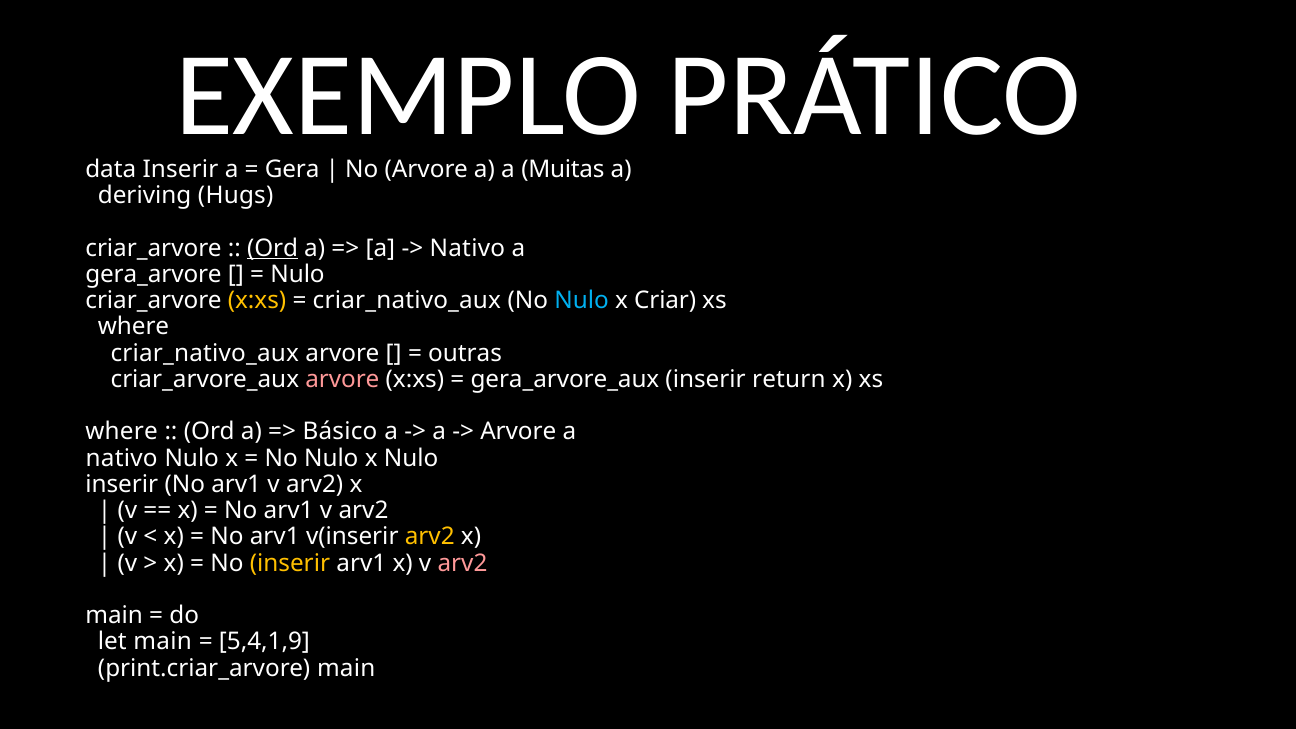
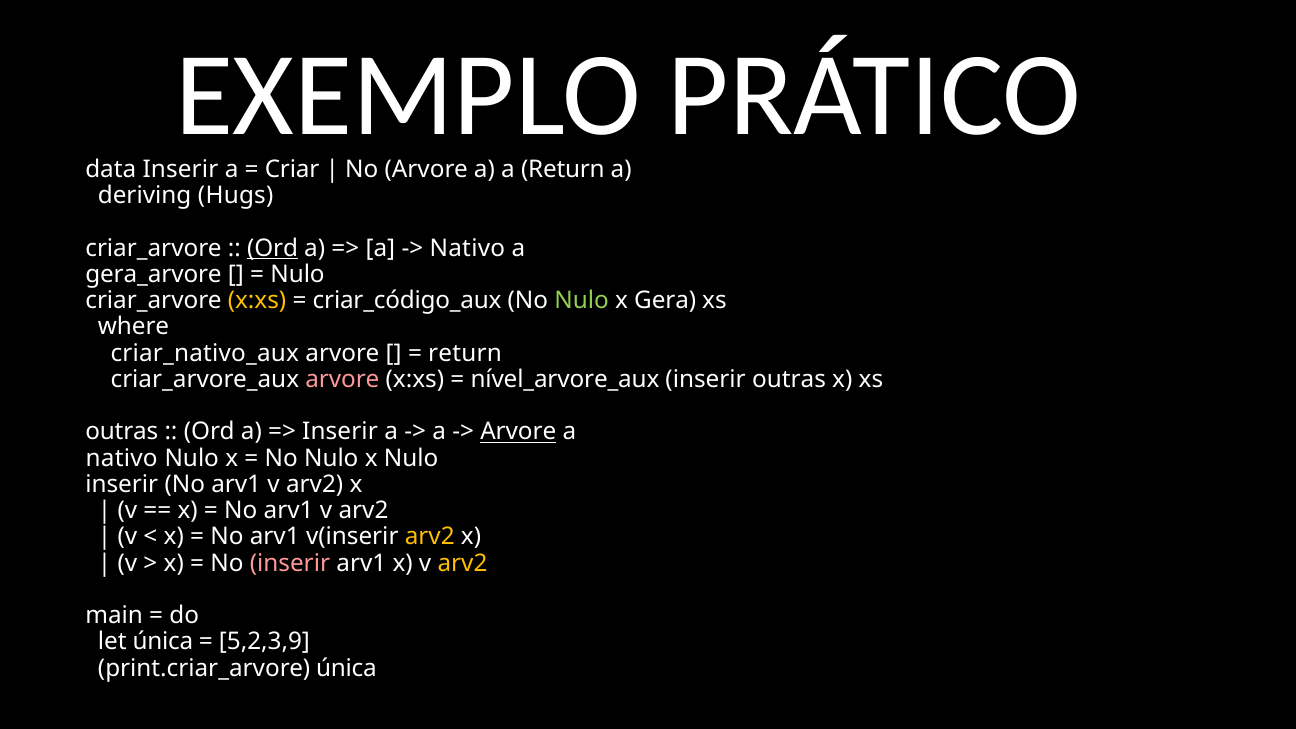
Gera: Gera -> Criar (292, 169)
a Muitas: Muitas -> Return (563, 169)
criar_nativo_aux: criar_nativo_aux -> criar_código_aux (407, 301)
Nulo colour: light blue -> light green (582, 301)
Criar: Criar -> Gera (665, 301)
outras: outras -> return (465, 353)
gera_arvore_aux: gera_arvore_aux -> nível_arvore_aux (565, 379)
inserir return: return -> outras (789, 379)
where: where -> outras (122, 432)
Básico: Básico -> Inserir (340, 432)
Arvore underline: none -> present (518, 432)
inserir colour: yellow -> pink (290, 563)
arv2 colour: pink -> yellow (463, 563)
let main: main -> única (163, 642)
5,4,1,9: 5,4,1,9 -> 5,2,3,9 (264, 642)
print.criar_arvore main: main -> única (346, 668)
